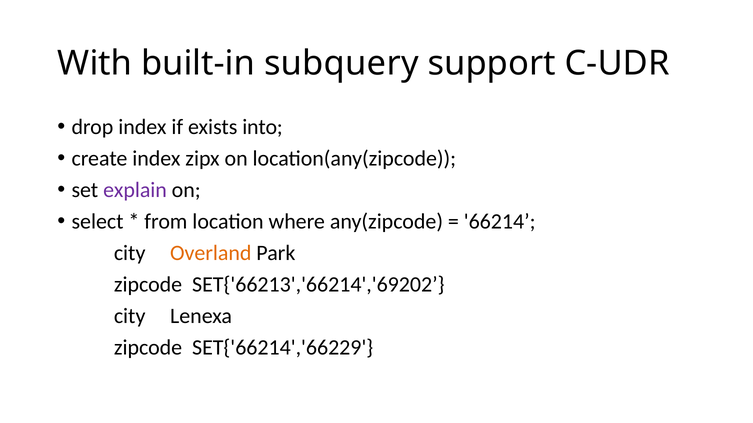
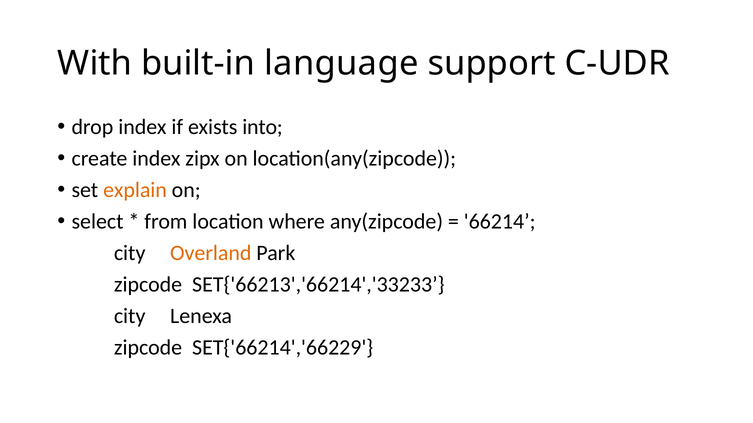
subquery: subquery -> language (341, 63)
explain colour: purple -> orange (135, 190)
SET{'66213','66214','69202: SET{'66213','66214','69202 -> SET{'66213','66214','33233 (318, 285)
